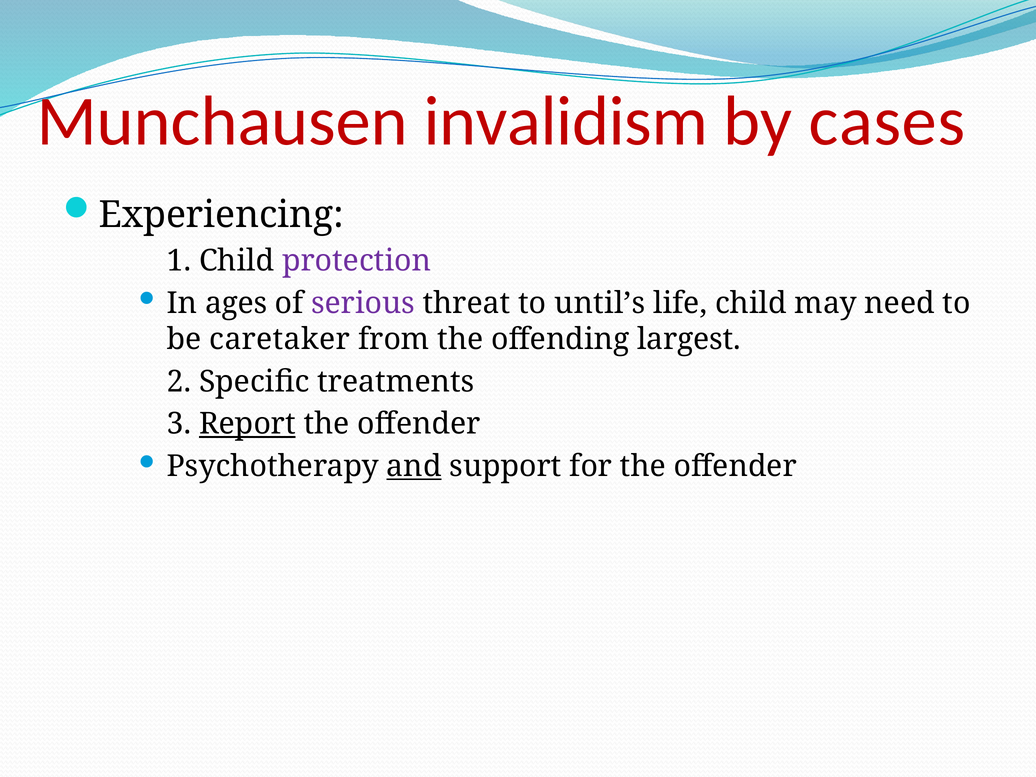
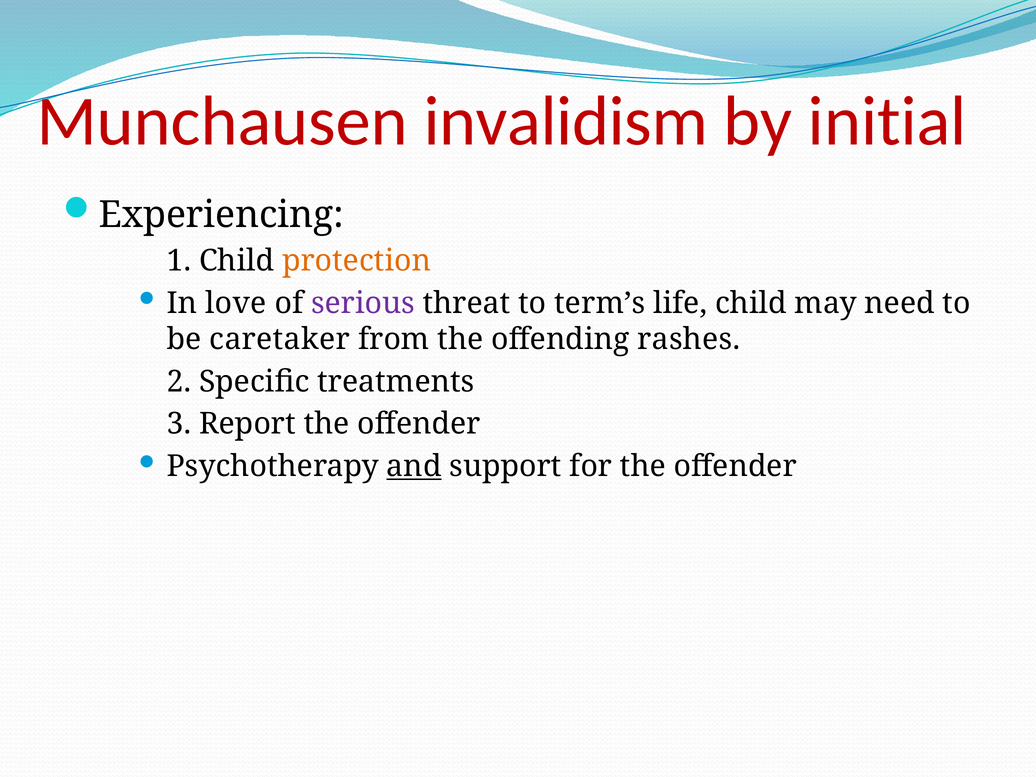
cases: cases -> initial (887, 122)
protection colour: purple -> orange (357, 261)
ages: ages -> love (236, 303)
until’s: until’s -> term’s (600, 303)
largest: largest -> rashes (689, 339)
Report underline: present -> none (247, 424)
